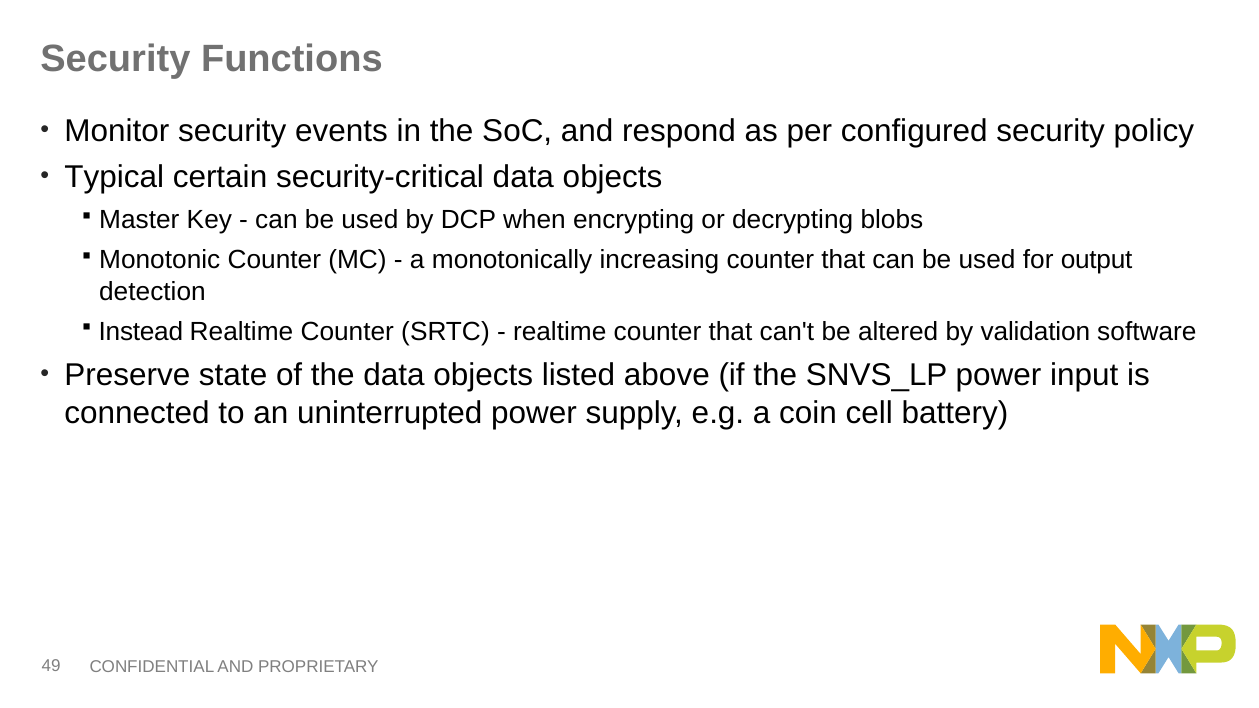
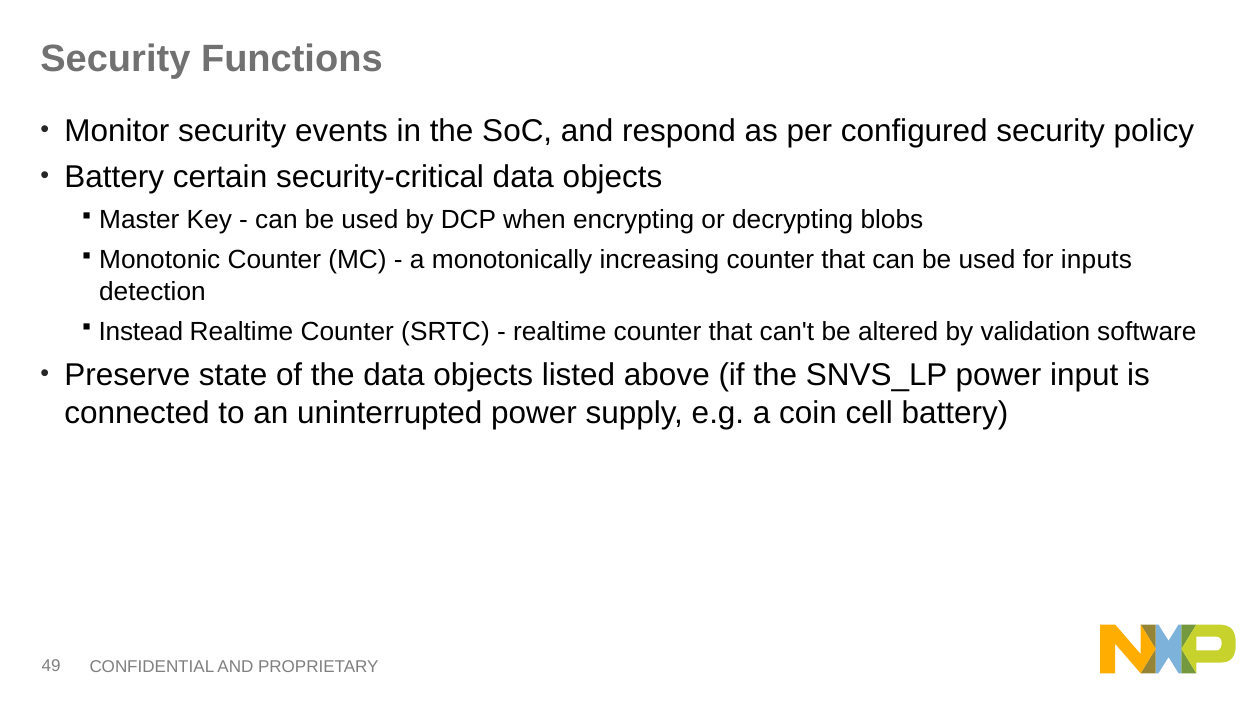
Typical: Typical -> Battery (114, 177)
output: output -> inputs (1096, 260)
